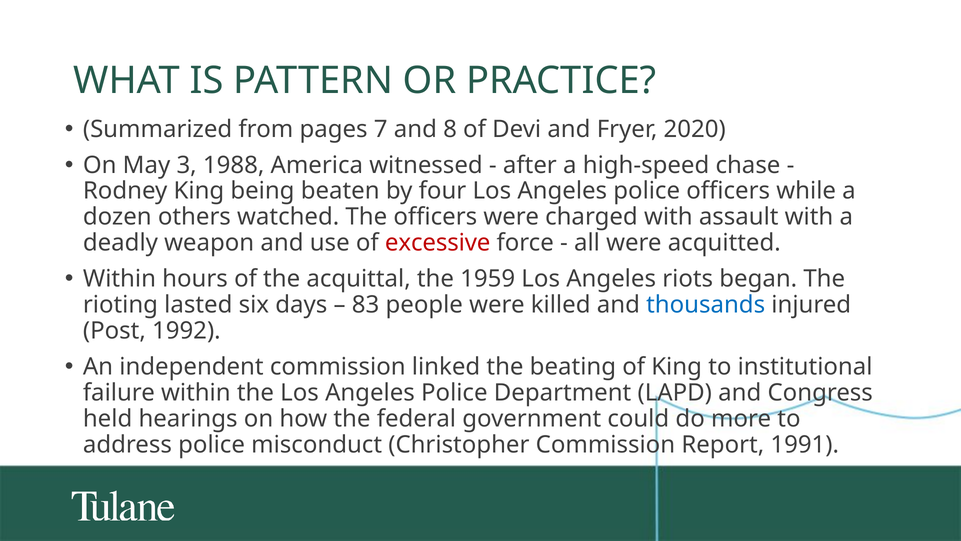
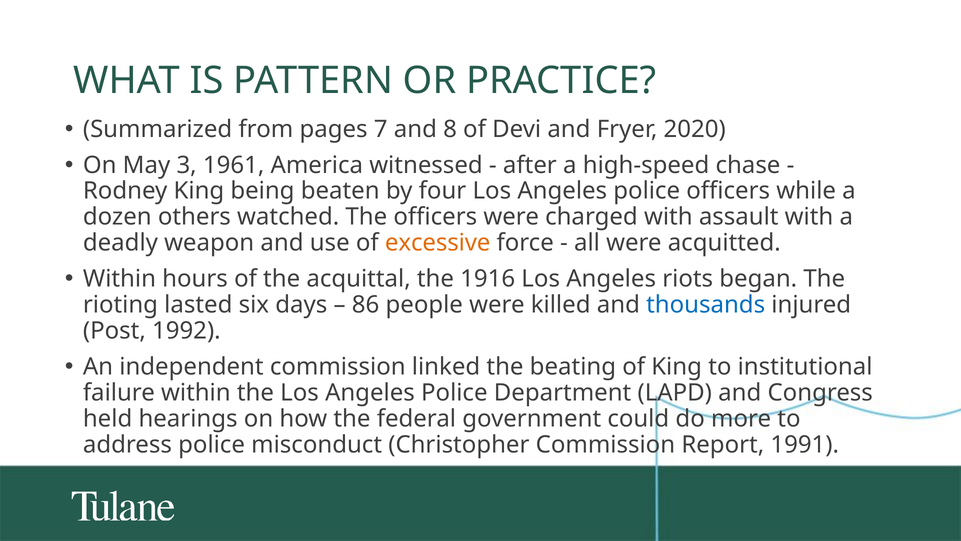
1988: 1988 -> 1961 (234, 165)
excessive colour: red -> orange (438, 243)
1959: 1959 -> 1916 (488, 279)
83: 83 -> 86 (366, 305)
